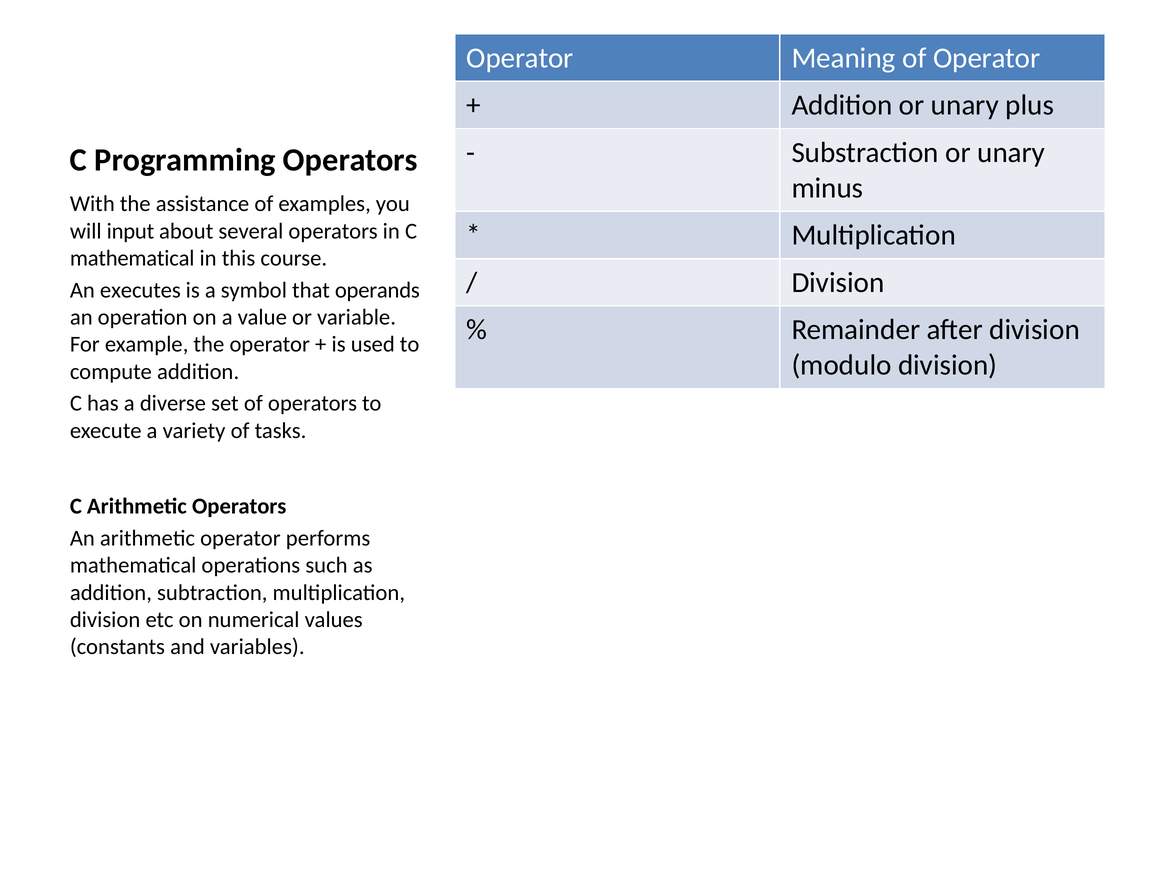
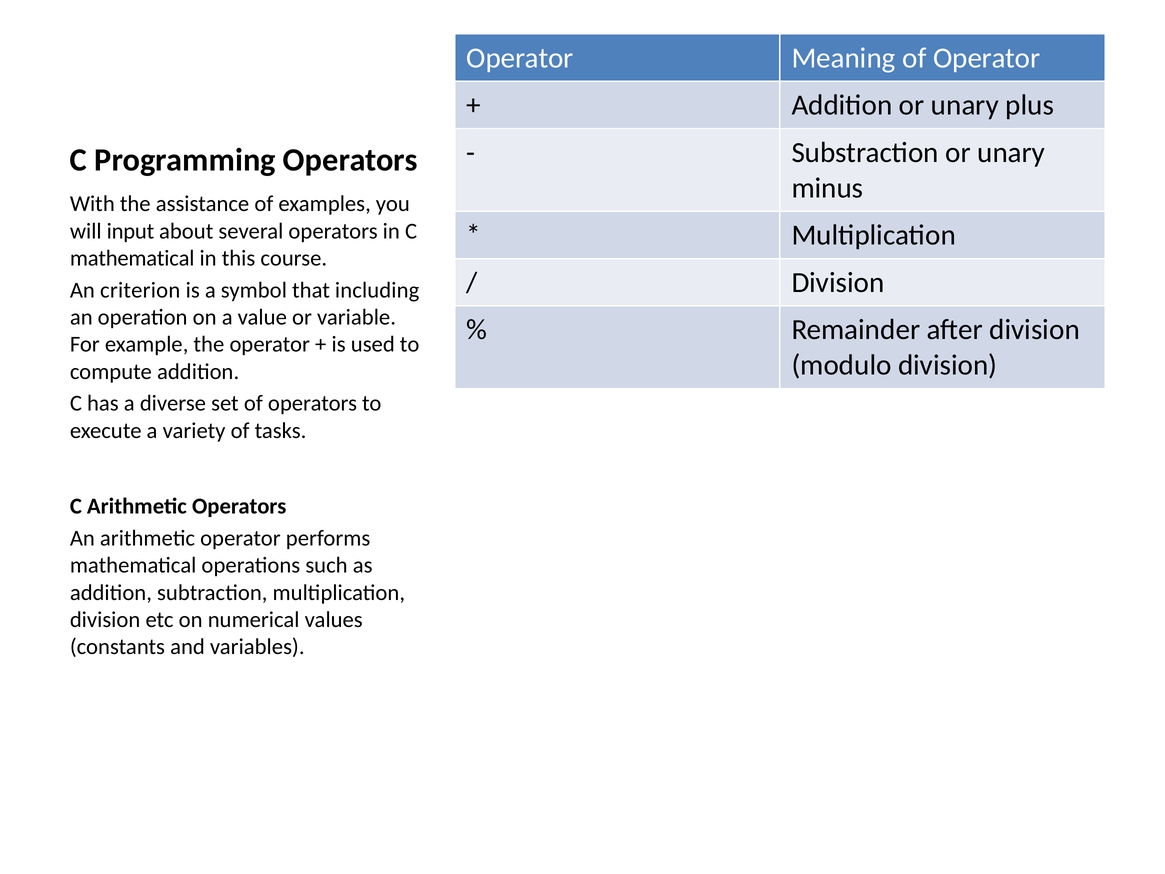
executes: executes -> criterion (140, 290)
operands: operands -> including (377, 290)
